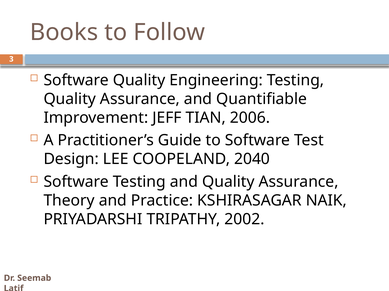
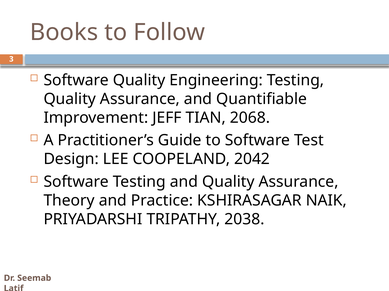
2006: 2006 -> 2068 (250, 118)
2040: 2040 -> 2042 (252, 159)
2002: 2002 -> 2038 (244, 220)
